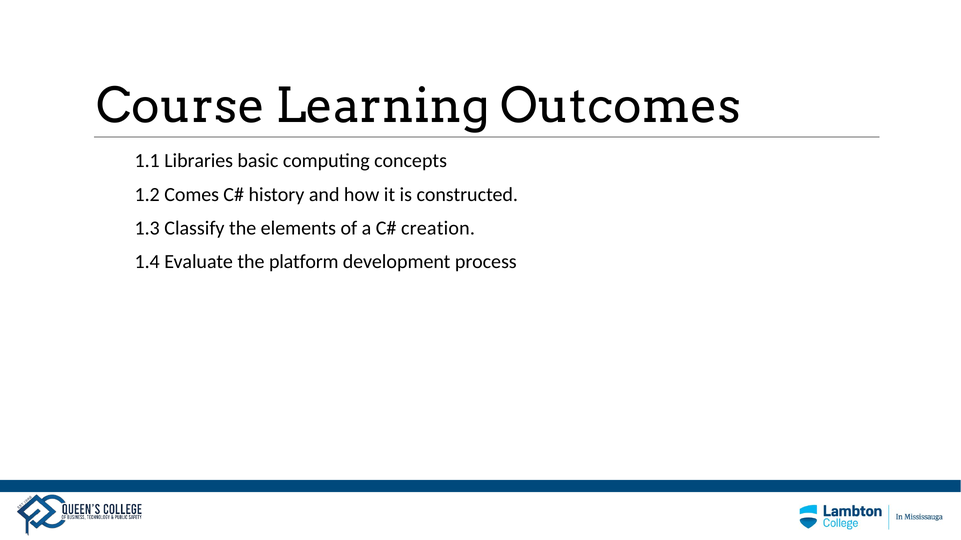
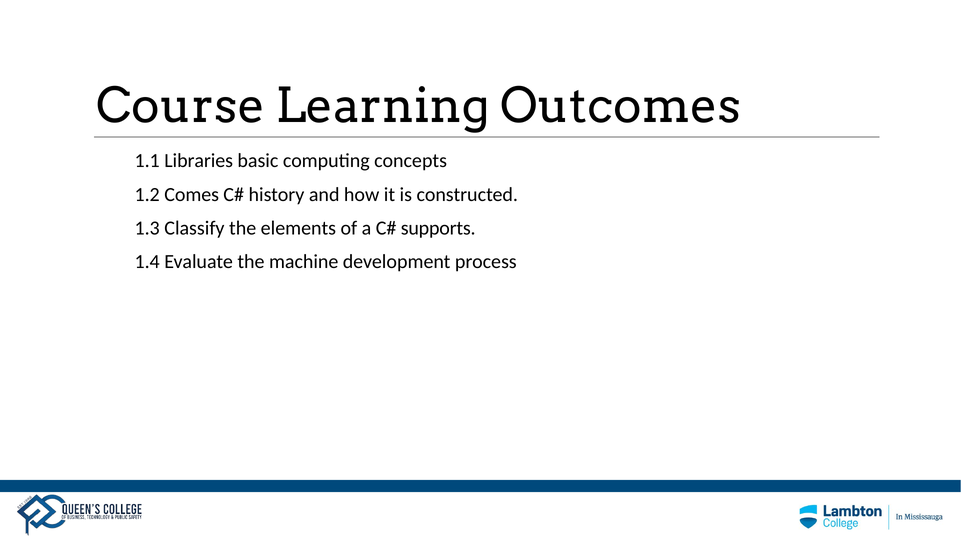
creation: creation -> supports (438, 228)
platform: platform -> machine (304, 262)
